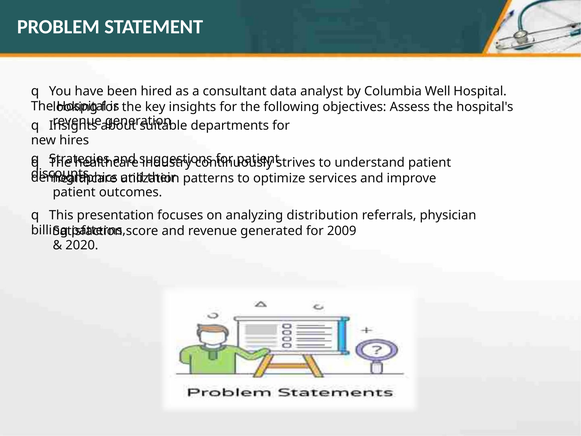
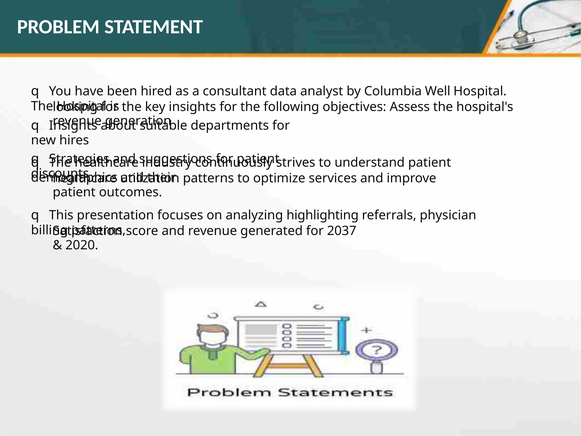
distribution: distribution -> highlighting (323, 215)
2009: 2009 -> 2037 (342, 231)
